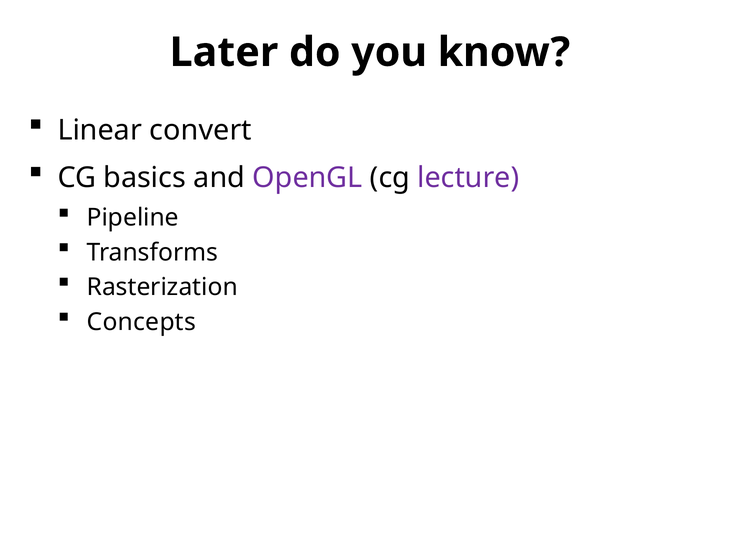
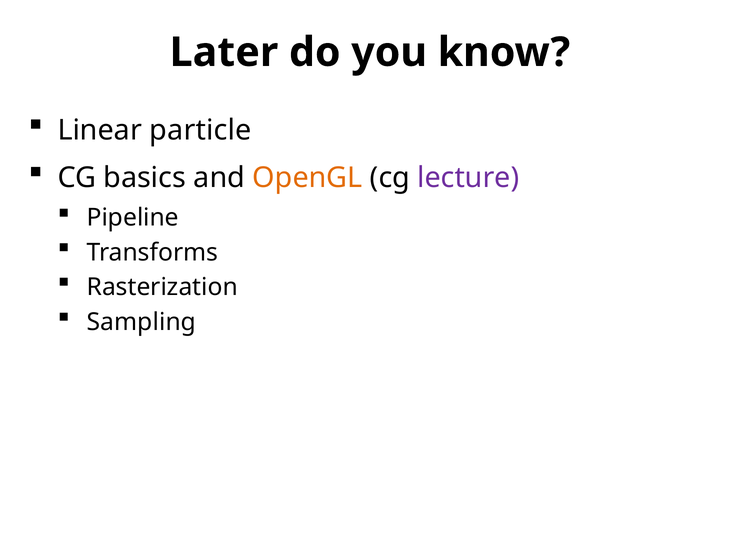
convert: convert -> particle (201, 130)
OpenGL colour: purple -> orange (307, 178)
Concepts: Concepts -> Sampling (141, 322)
